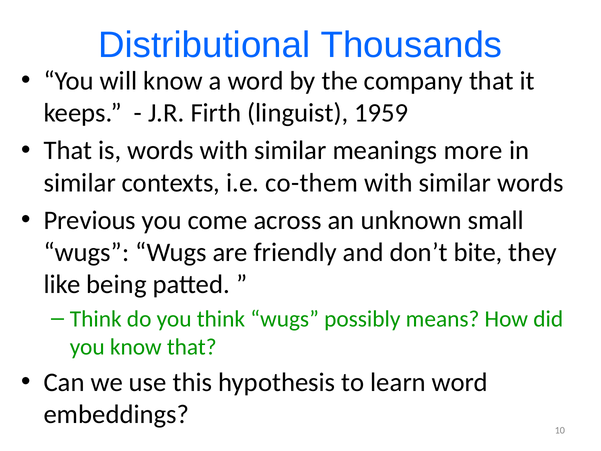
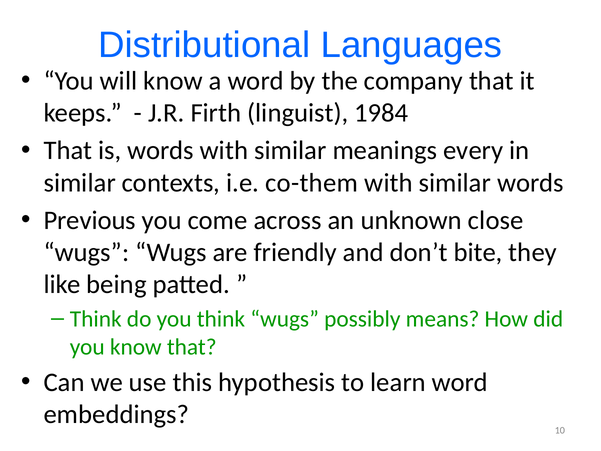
Thousands: Thousands -> Languages (411, 45)
1959: 1959 -> 1984 (381, 113)
more: more -> every (473, 151)
small: small -> close (496, 220)
